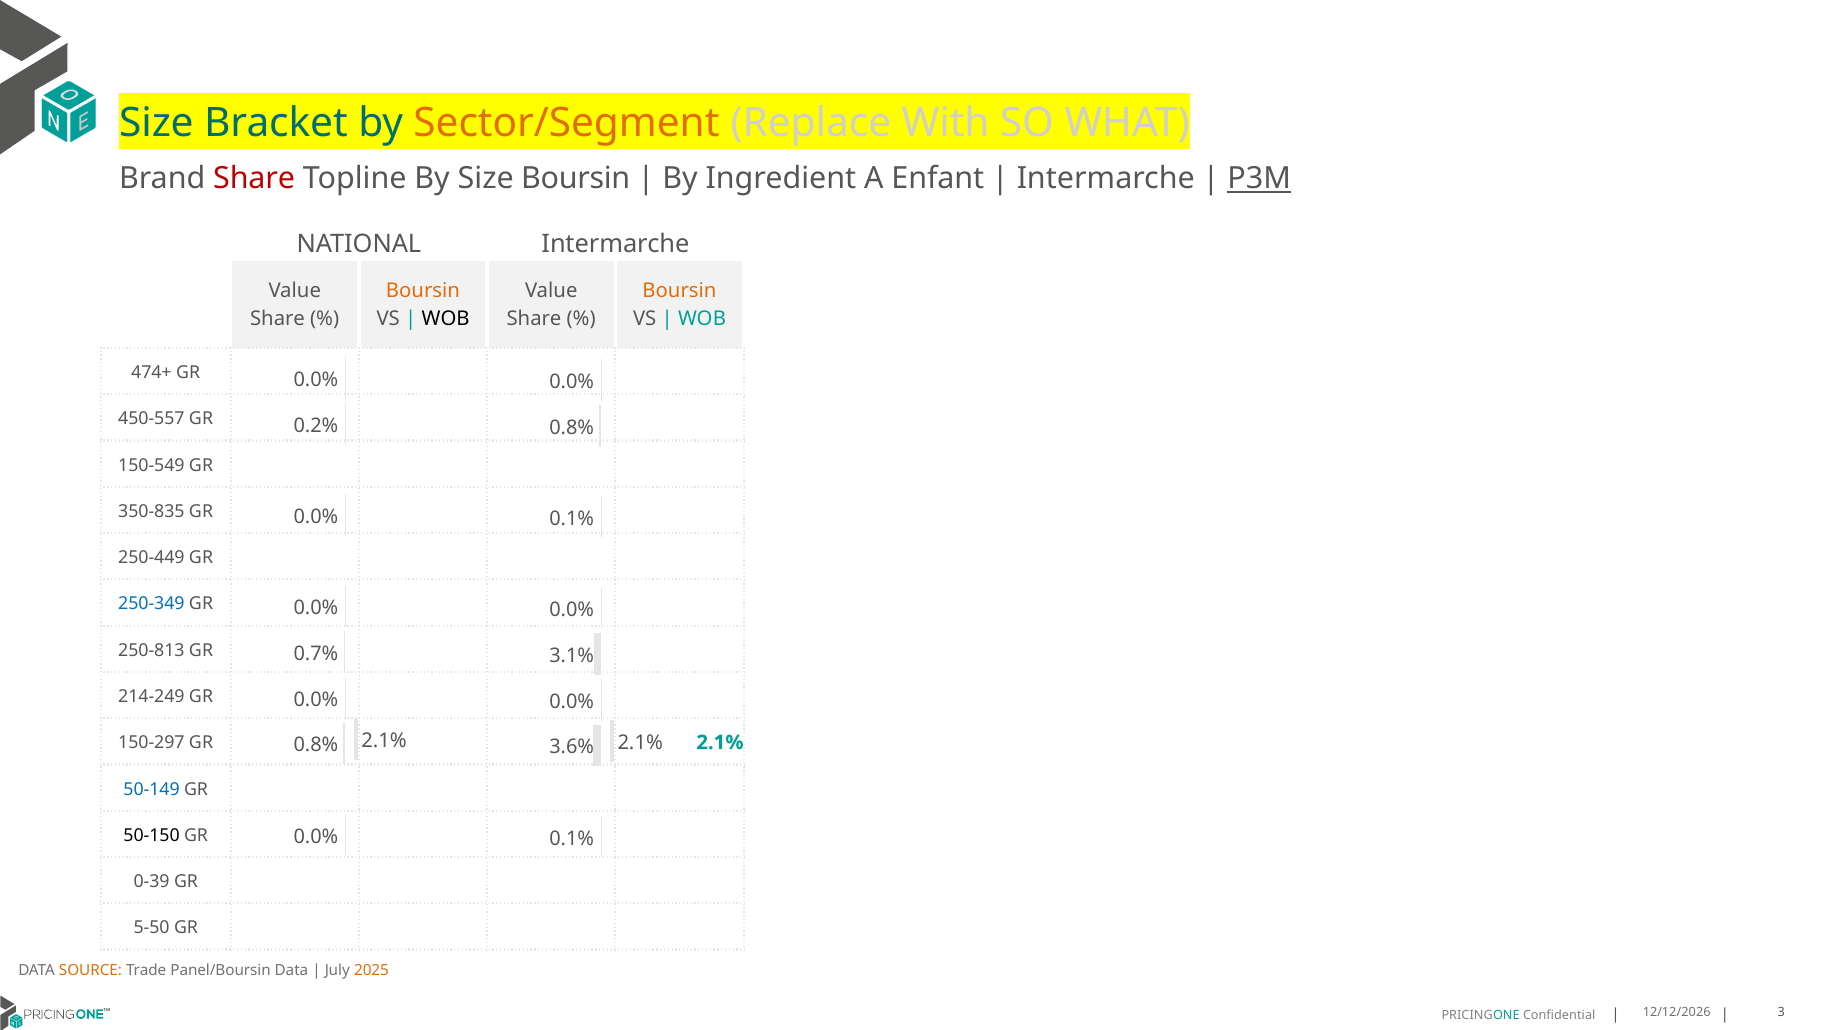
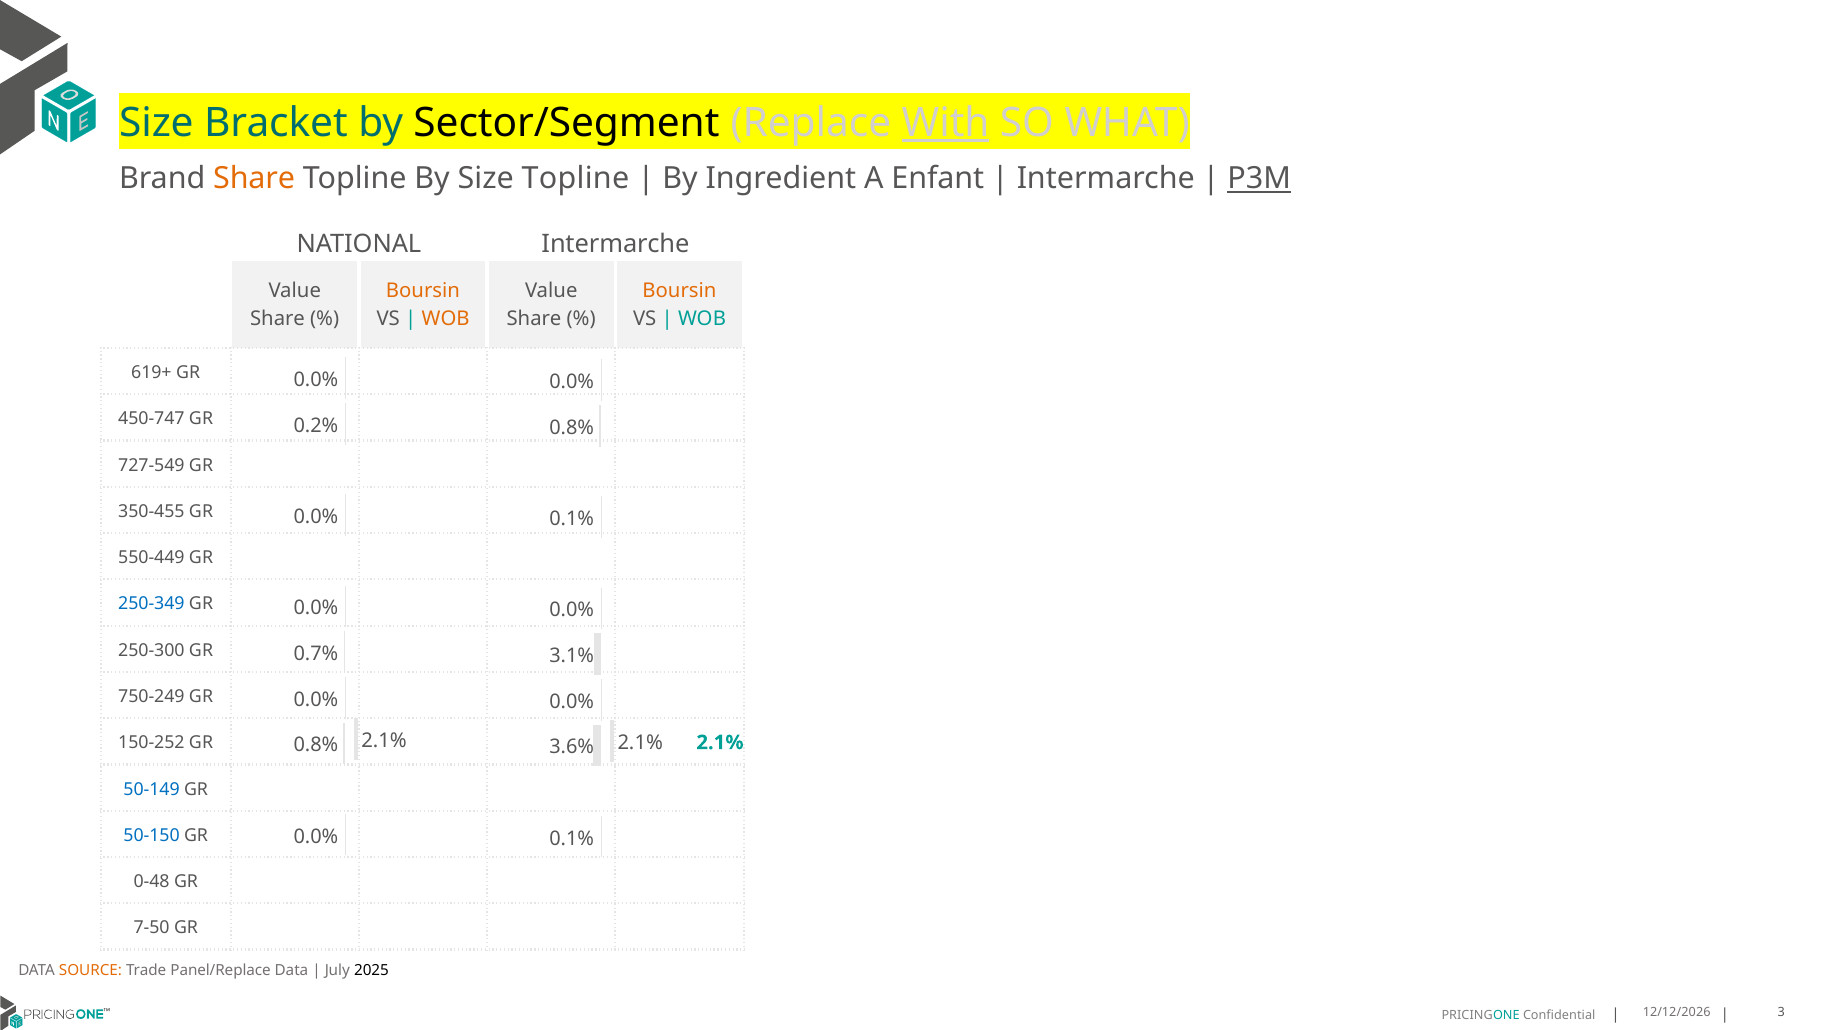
Sector/Segment colour: orange -> black (566, 123)
With underline: none -> present (946, 123)
Share colour: red -> orange (254, 178)
Size Boursin: Boursin -> Topline (575, 178)
WOB colour: black -> orange (446, 319)
474+: 474+ -> 619+ (151, 372)
450-557: 450-557 -> 450-747 (151, 419)
150-549: 150-549 -> 727-549 (151, 465)
350-835: 350-835 -> 350-455 (151, 511)
250-449: 250-449 -> 550-449 (151, 557)
250-813: 250-813 -> 250-300 (151, 650)
214-249: 214-249 -> 750-249 (151, 696)
150-297: 150-297 -> 150-252 (151, 742)
50-150 colour: black -> blue (152, 835)
0-39: 0-39 -> 0-48 (152, 881)
5-50: 5-50 -> 7-50 (152, 927)
Panel/Boursin: Panel/Boursin -> Panel/Replace (221, 970)
2025 colour: orange -> black (371, 970)
